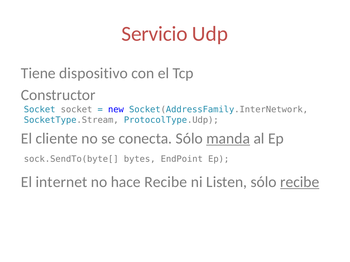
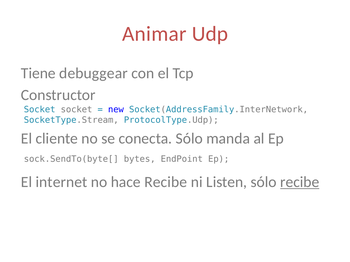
Servicio: Servicio -> Animar (154, 34)
dispositivo: dispositivo -> debuggear (93, 73)
manda underline: present -> none (228, 139)
